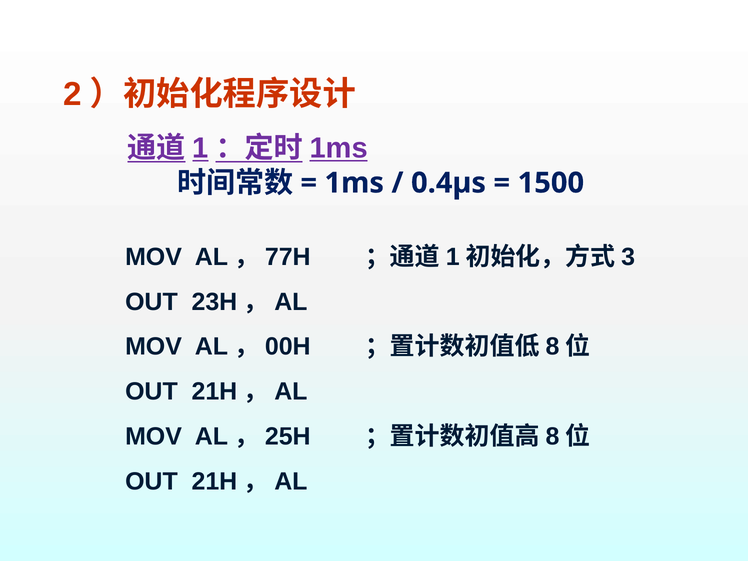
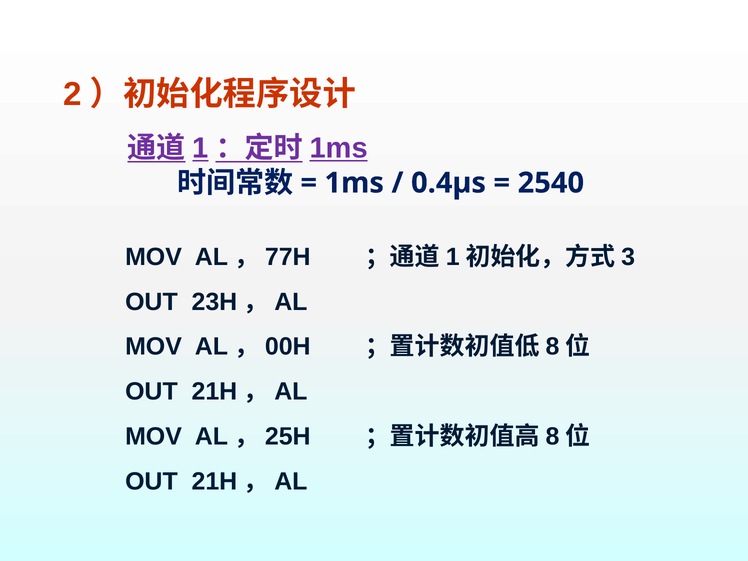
1500: 1500 -> 2540 (551, 183)
